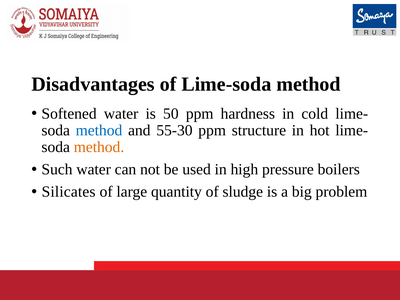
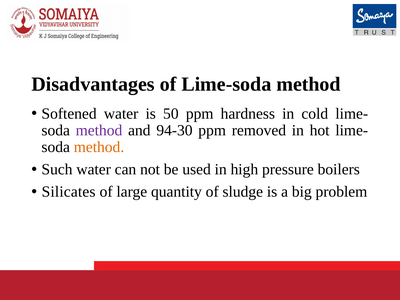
method colour: blue -> purple (99, 130)
55-30: 55-30 -> 94-30 (174, 130)
structure: structure -> removed (259, 130)
